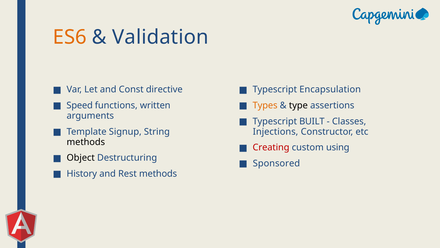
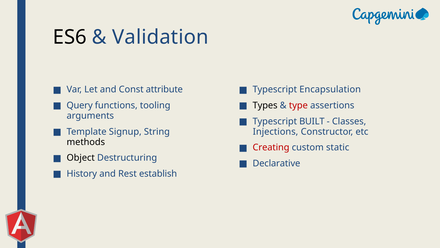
ES6 colour: orange -> black (70, 37)
directive: directive -> attribute (164, 89)
Speed: Speed -> Query (80, 105)
written: written -> tooling (155, 105)
Types colour: orange -> black (265, 105)
type colour: black -> red (298, 105)
using: using -> static (338, 147)
Sponsored: Sponsored -> Declarative (276, 163)
Rest methods: methods -> establish (158, 173)
